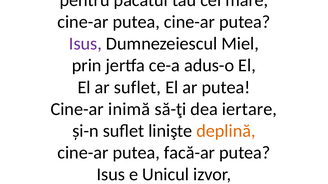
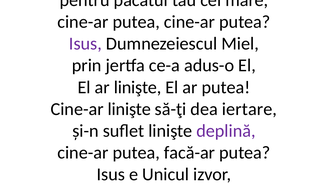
ar suflet: suflet -> linişte (138, 88)
Cine-ar inimă: inimă -> linişte (129, 109)
deplină colour: orange -> purple (226, 131)
